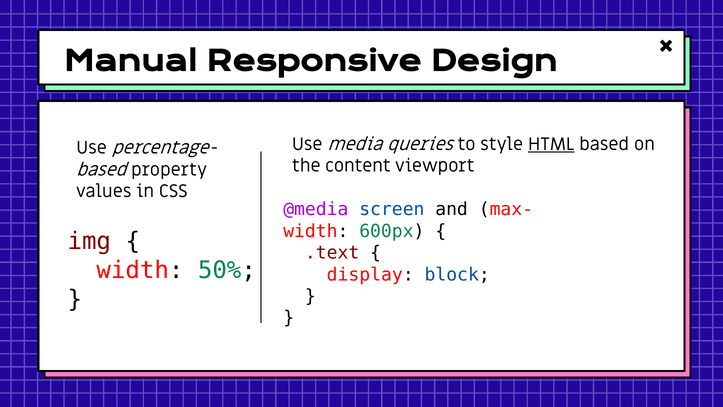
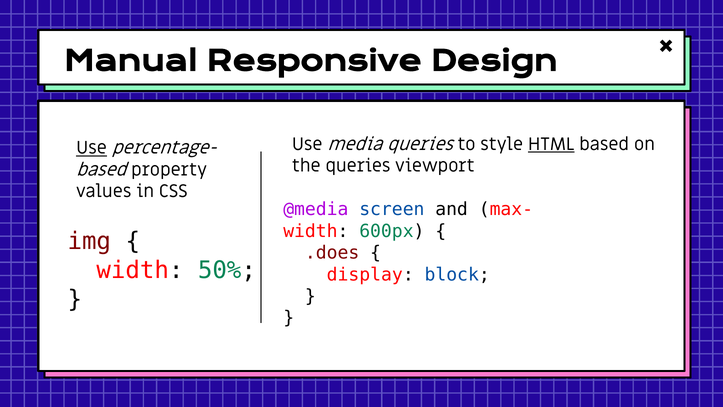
Use underline: none -> present (92, 148)
the content: content -> queries (358, 166)
.text: .text -> .does (332, 253)
